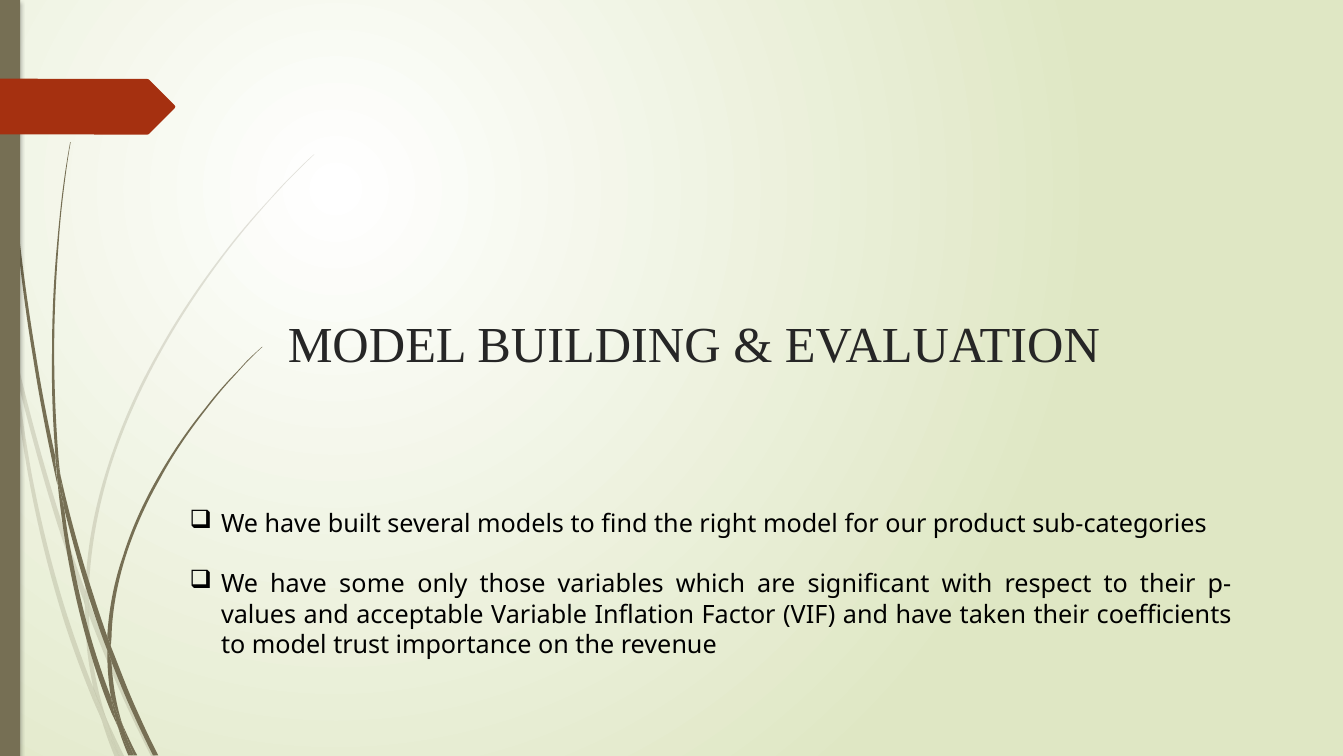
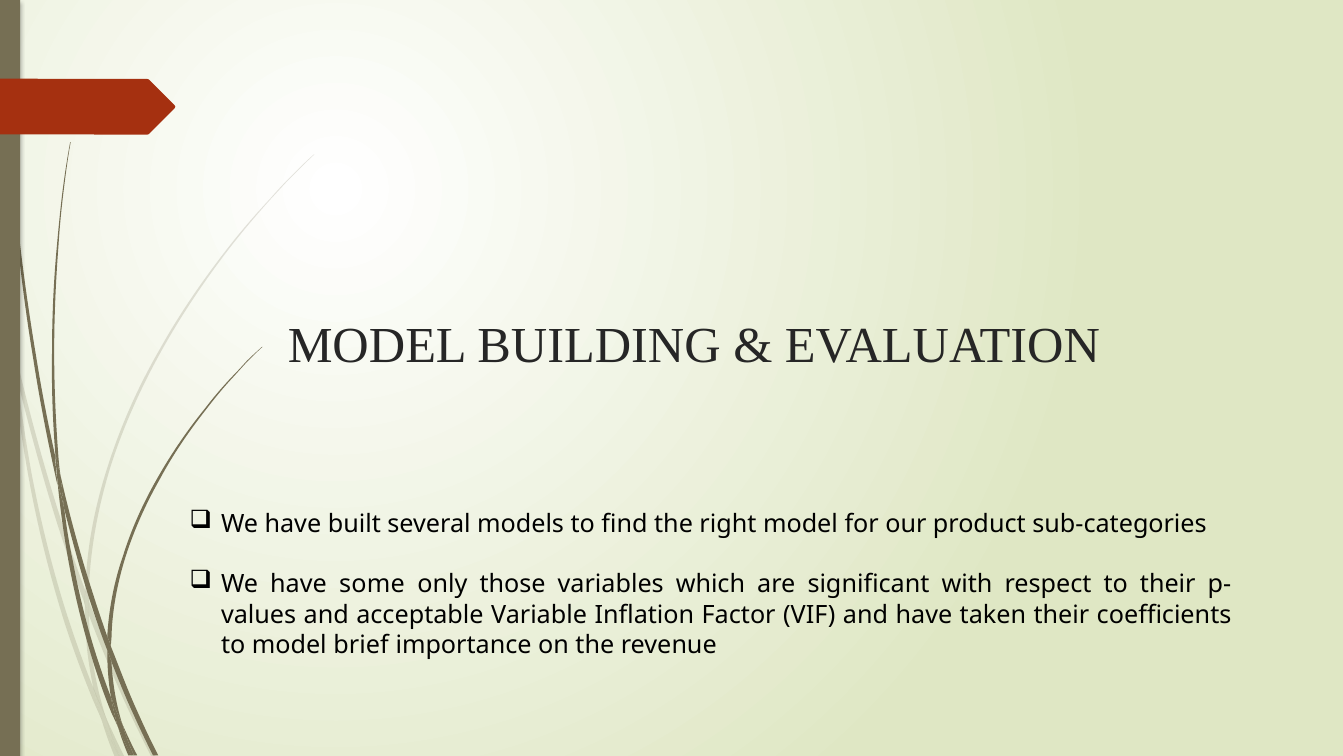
trust: trust -> brief (361, 645)
